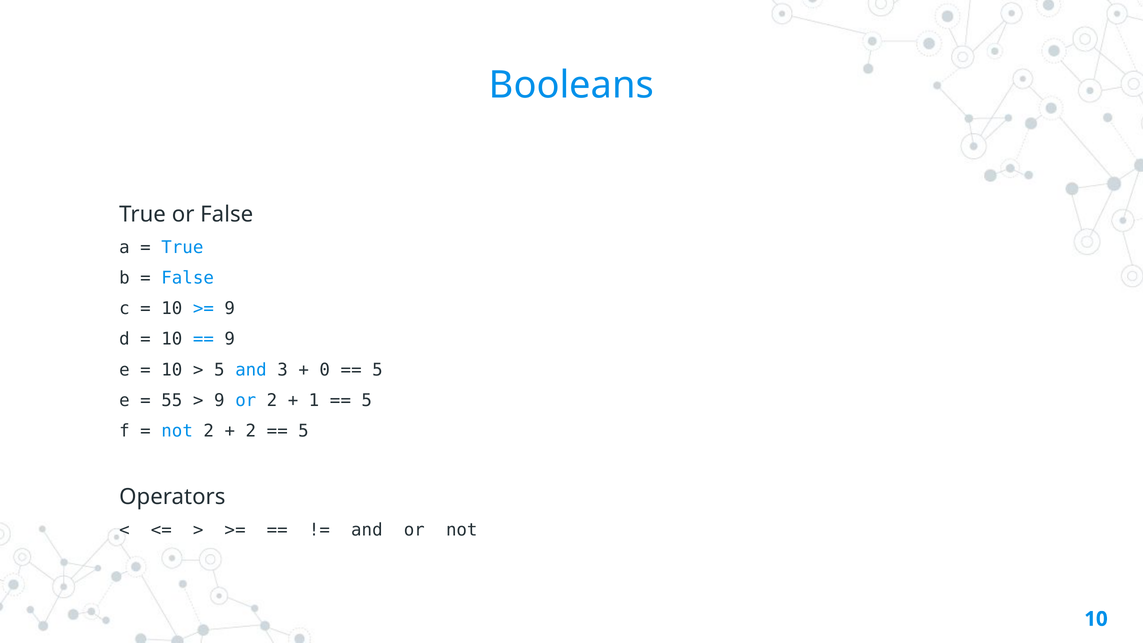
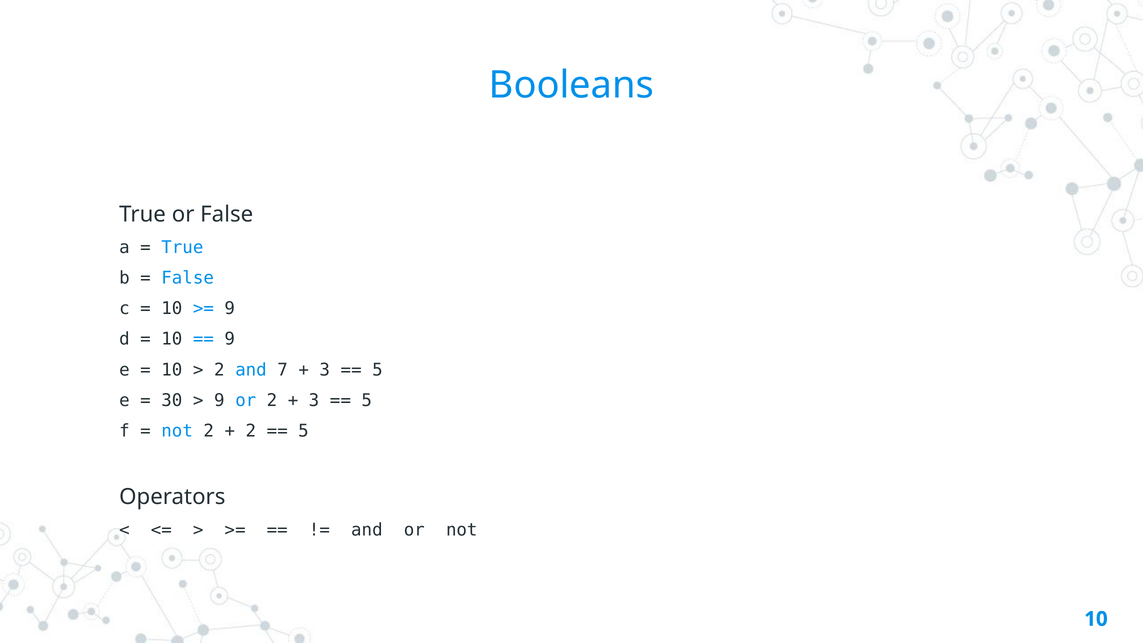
5: 5 -> 2 (219, 370)
3: 3 -> 7 (283, 370)
0: 0 -> 3 (325, 370)
55: 55 -> 30 (172, 400)
1: 1 -> 3 (314, 400)
